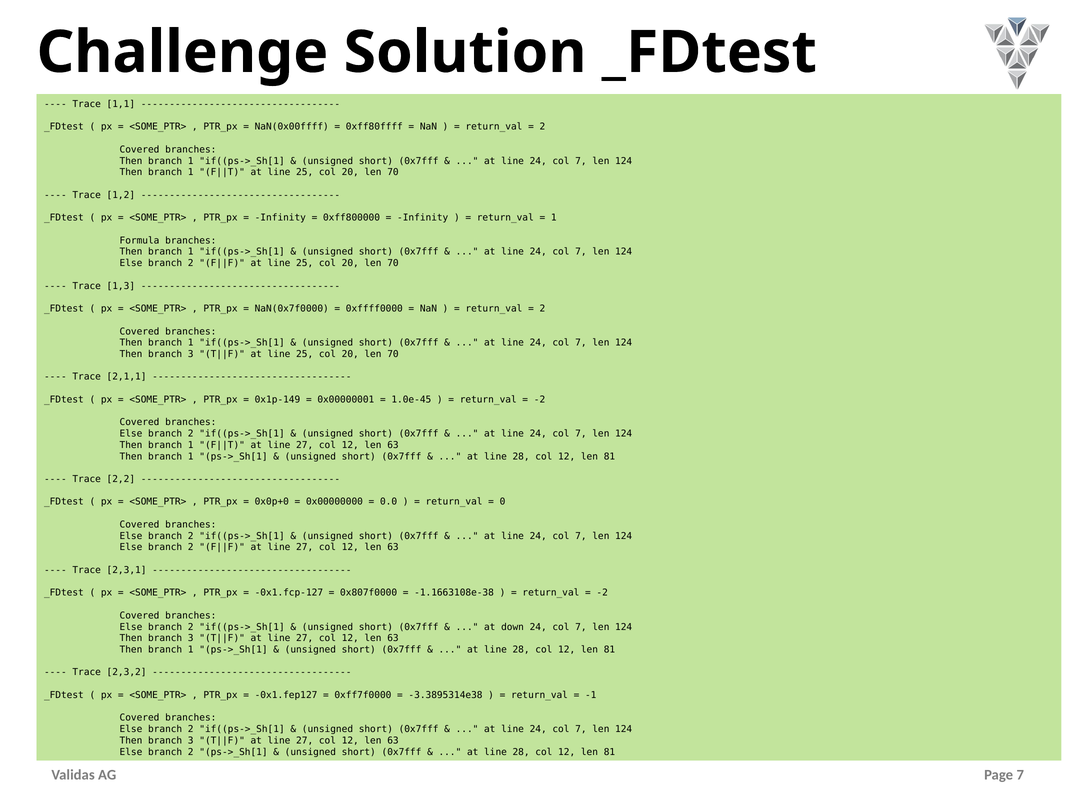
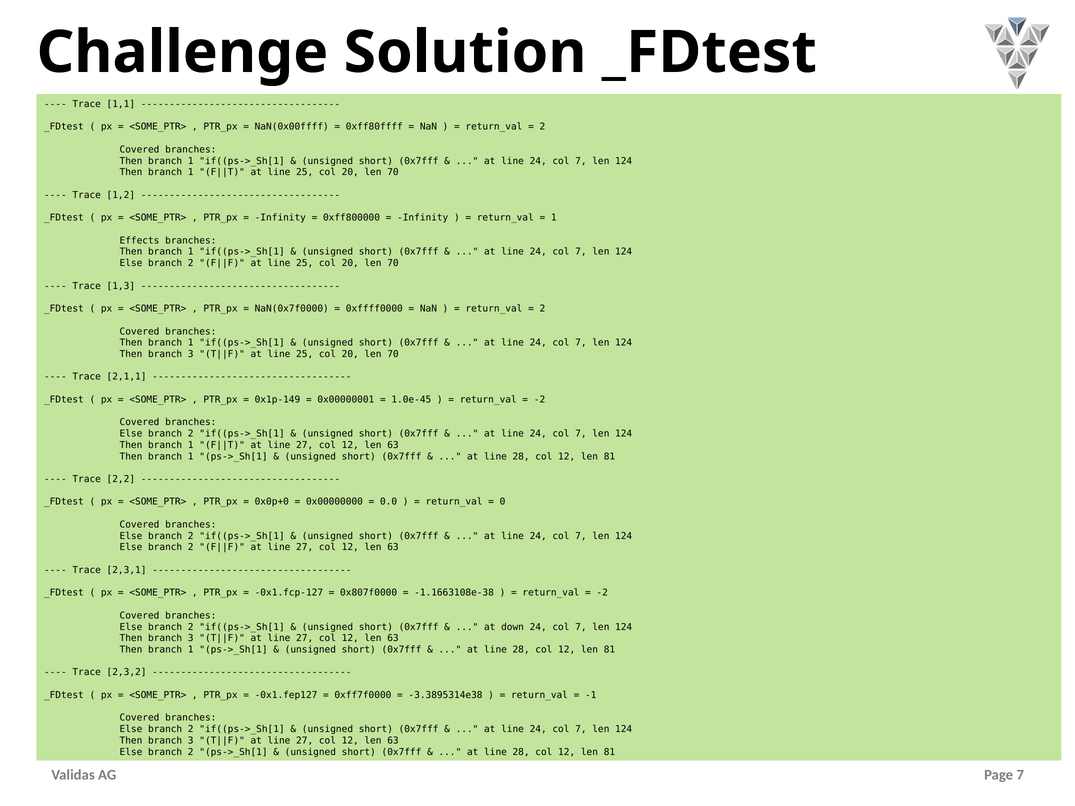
Formula: Formula -> Effects (139, 241)
